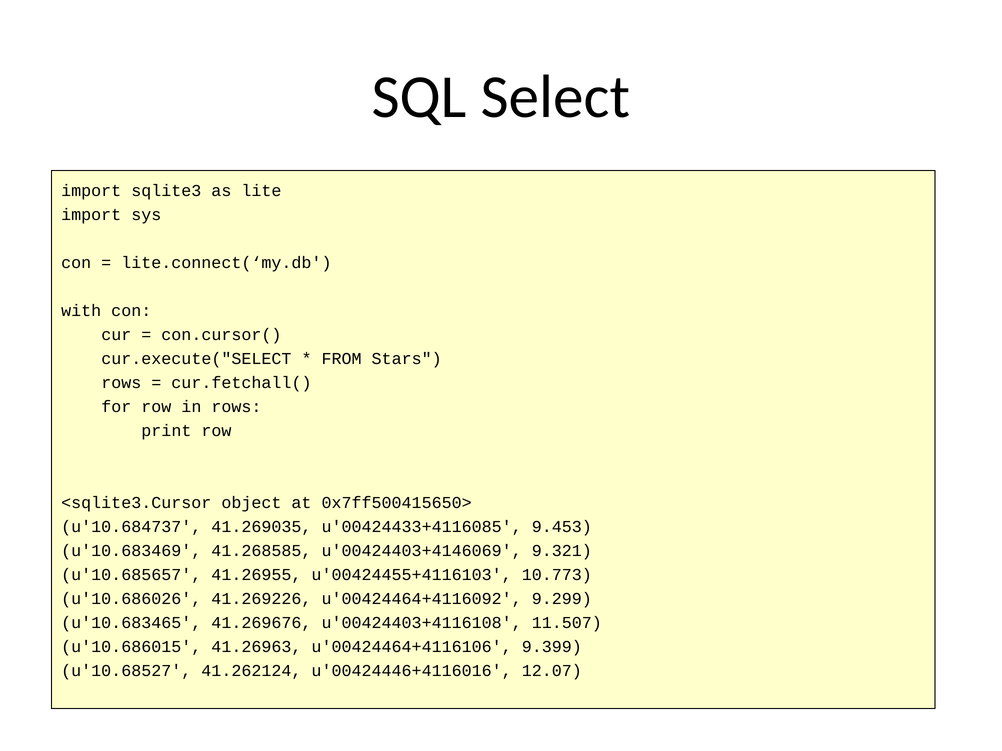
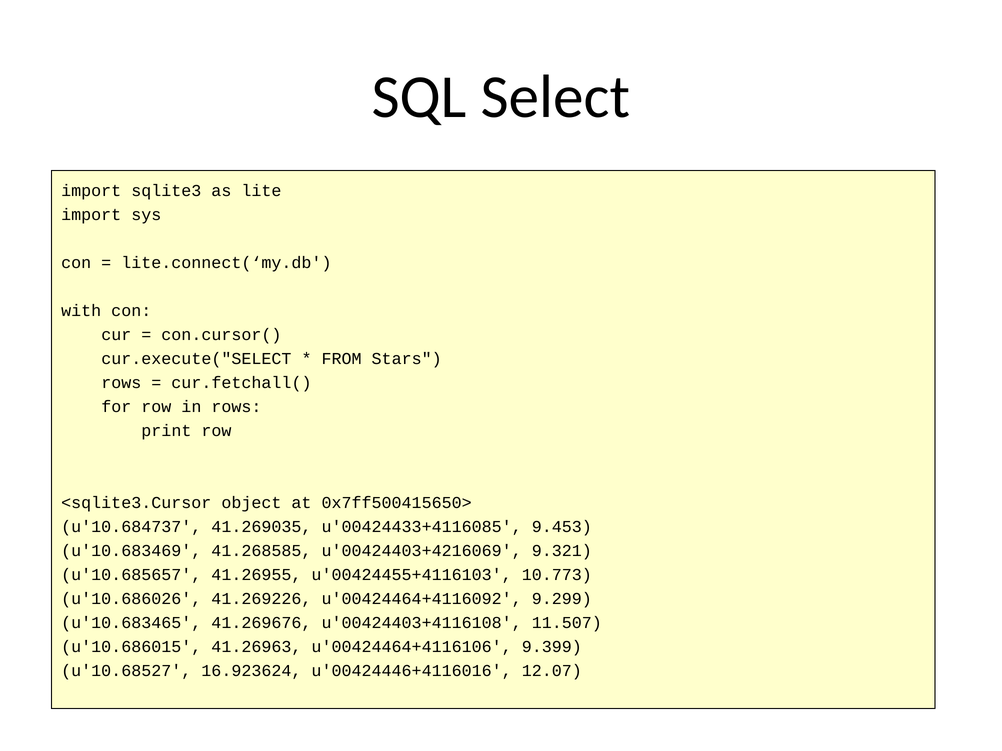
u'00424403+4146069: u'00424403+4146069 -> u'00424403+4216069 (422, 551)
41.262124: 41.262124 -> 16.923624 (251, 671)
